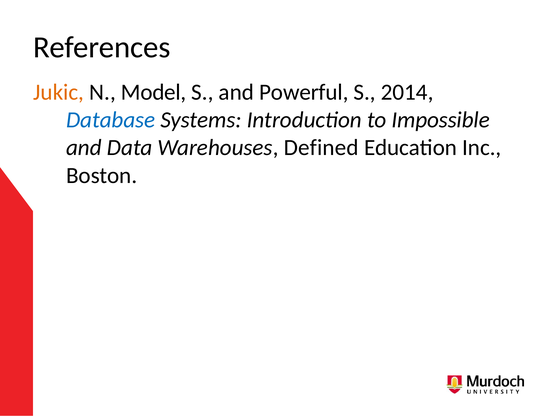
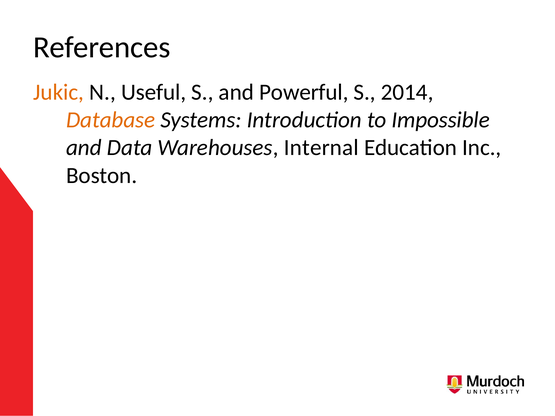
Model: Model -> Useful (154, 92)
Database colour: blue -> orange (111, 120)
Defined: Defined -> Internal (321, 148)
